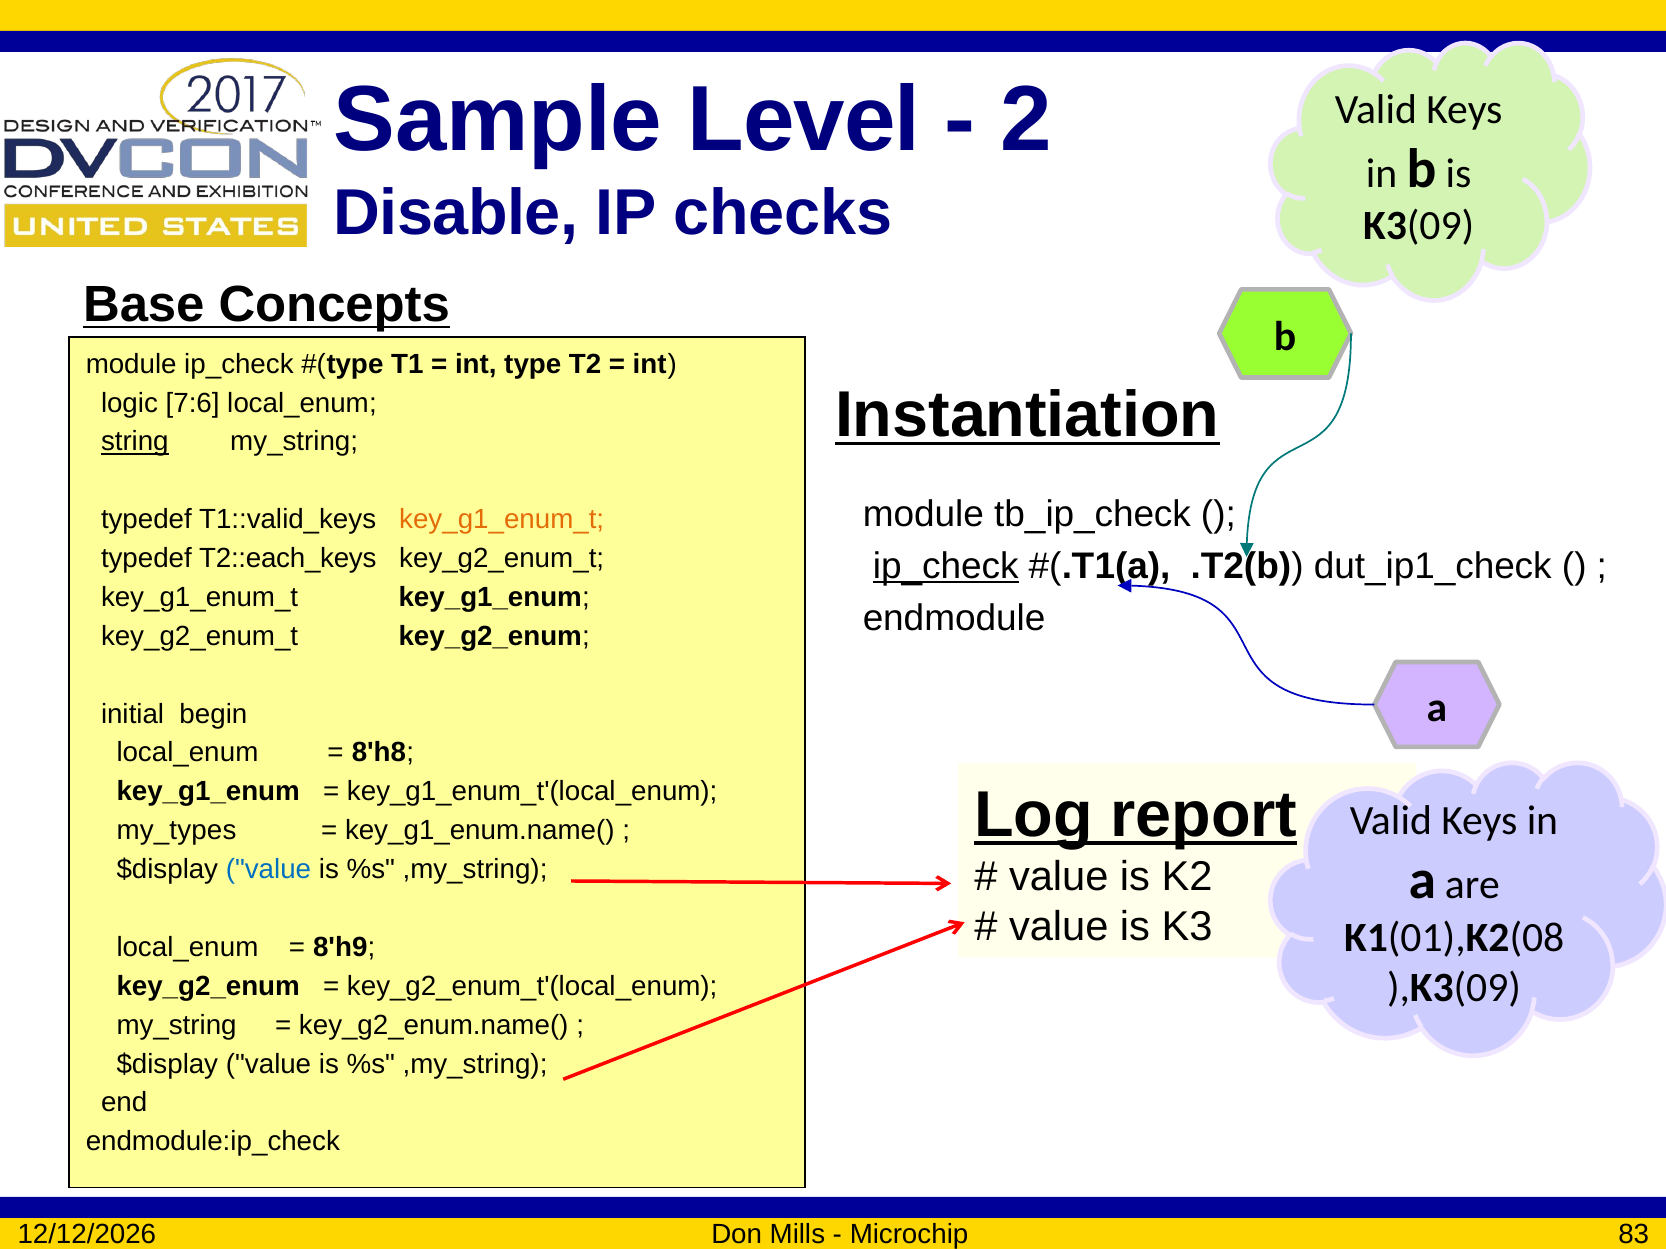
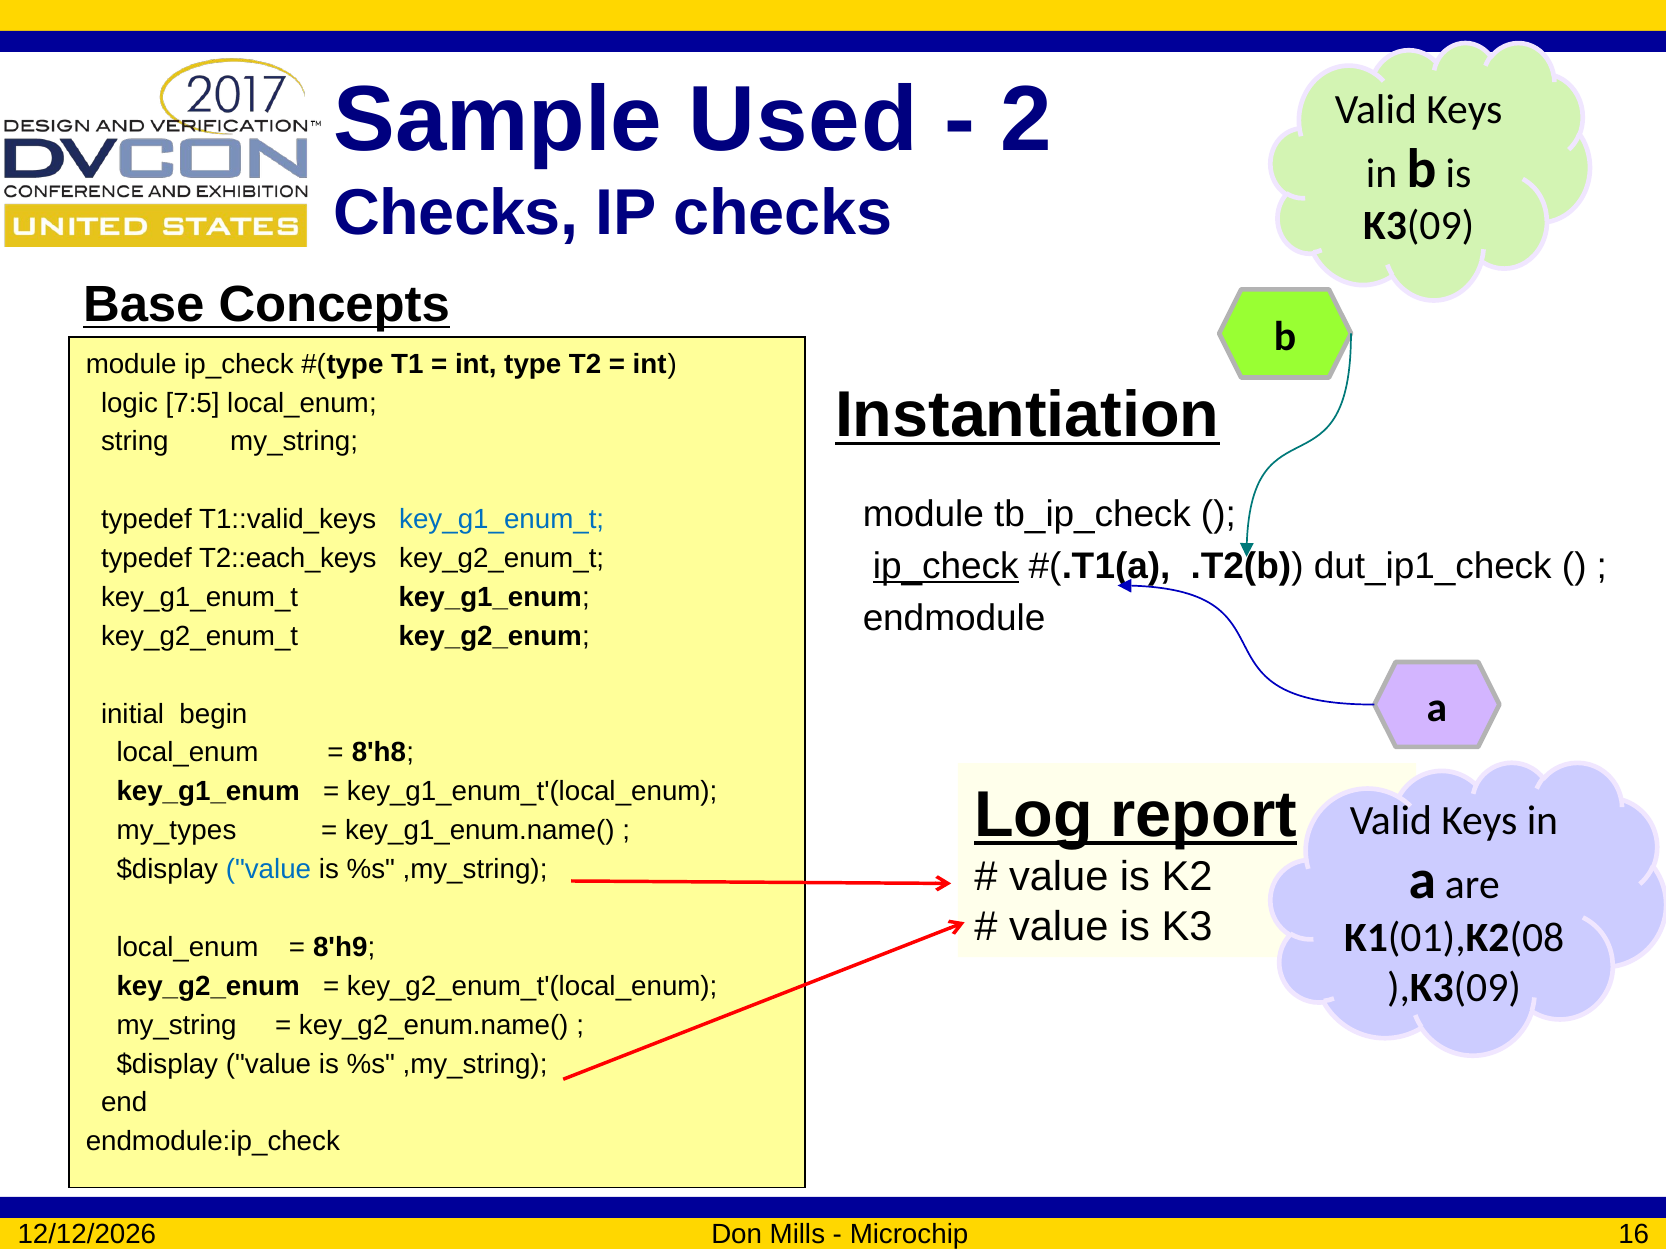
Level: Level -> Used (803, 121)
Disable: Disable -> Checks (456, 213)
7:6: 7:6 -> 7:5 (193, 403)
string underline: present -> none (135, 442)
key_g1_enum_t colour: orange -> blue (502, 520)
83: 83 -> 16 (1634, 1235)
